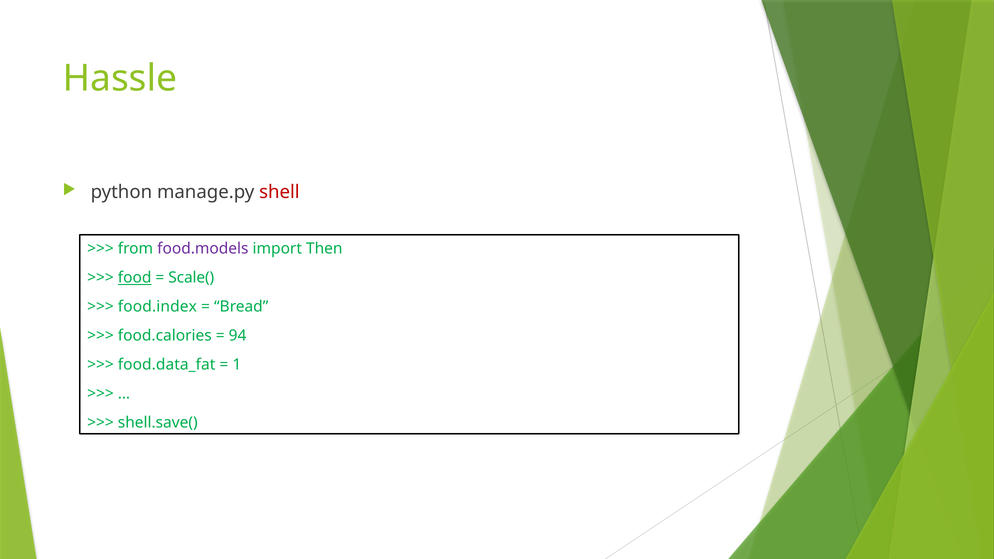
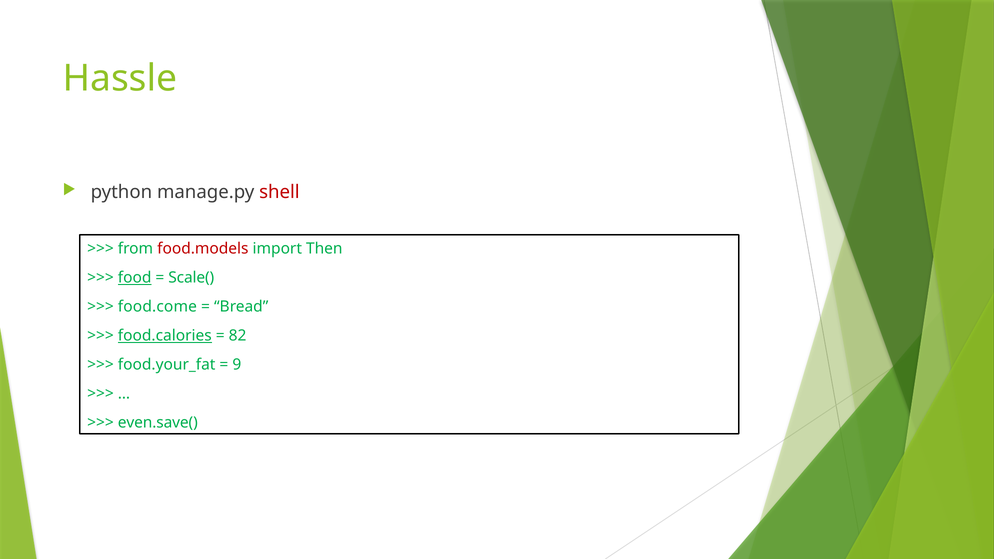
food.models colour: purple -> red (203, 249)
food.index: food.index -> food.come (157, 307)
food.calories underline: none -> present (165, 336)
94: 94 -> 82 (238, 336)
food.data_fat: food.data_fat -> food.your_fat (167, 365)
1: 1 -> 9 (237, 365)
shell.save(: shell.save( -> even.save( (158, 423)
